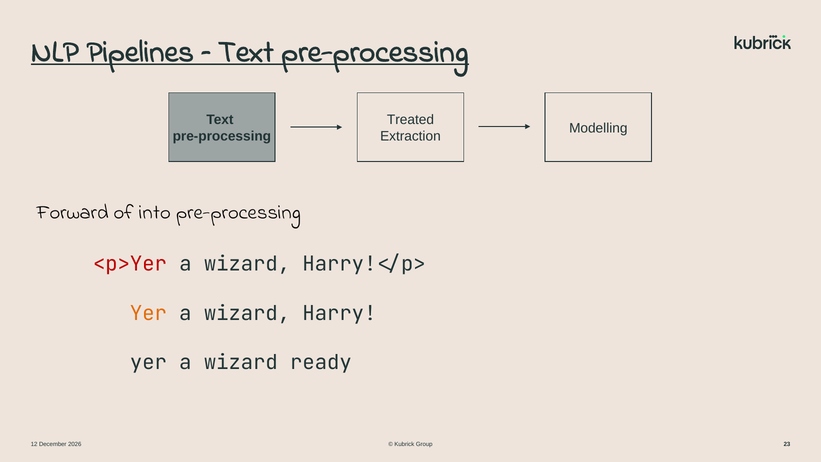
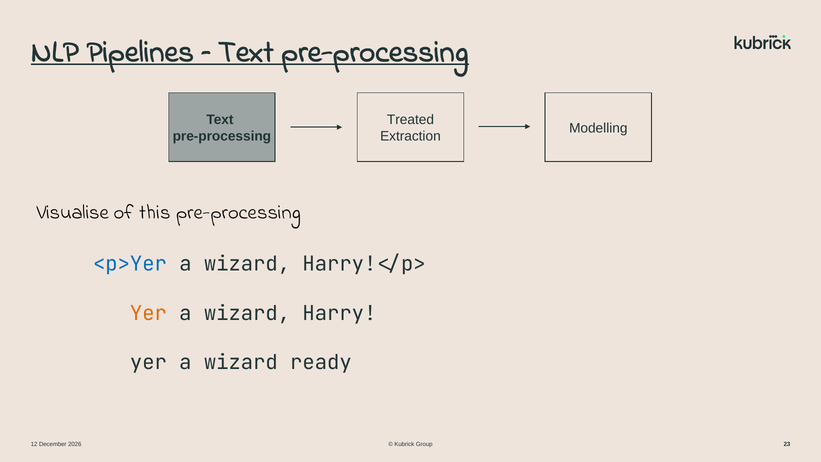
Forward: Forward -> Visualise (73, 212)
into: into -> this (155, 212)
<p>Yer colour: red -> blue (130, 264)
